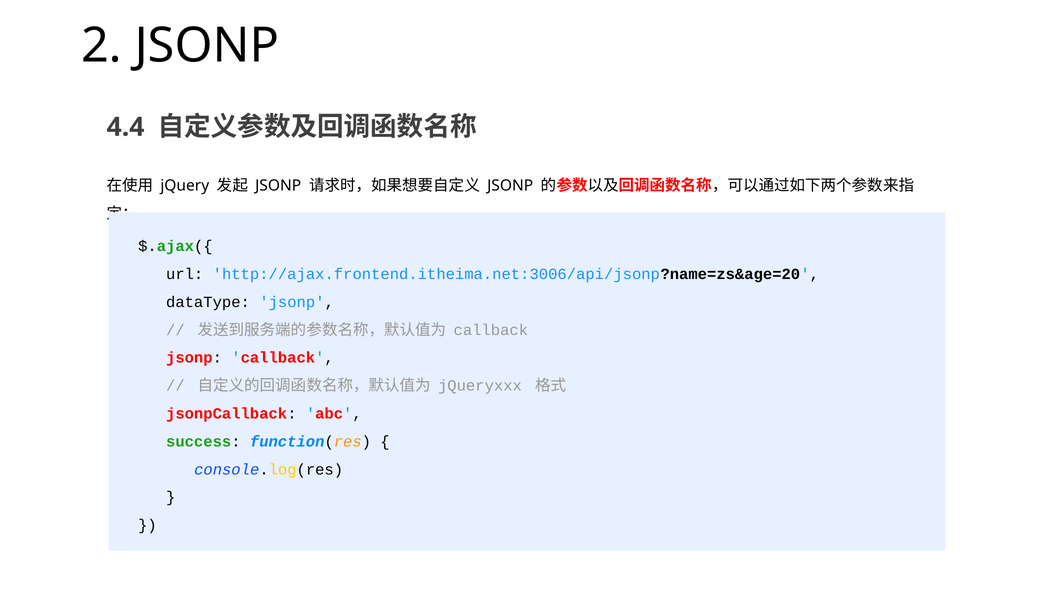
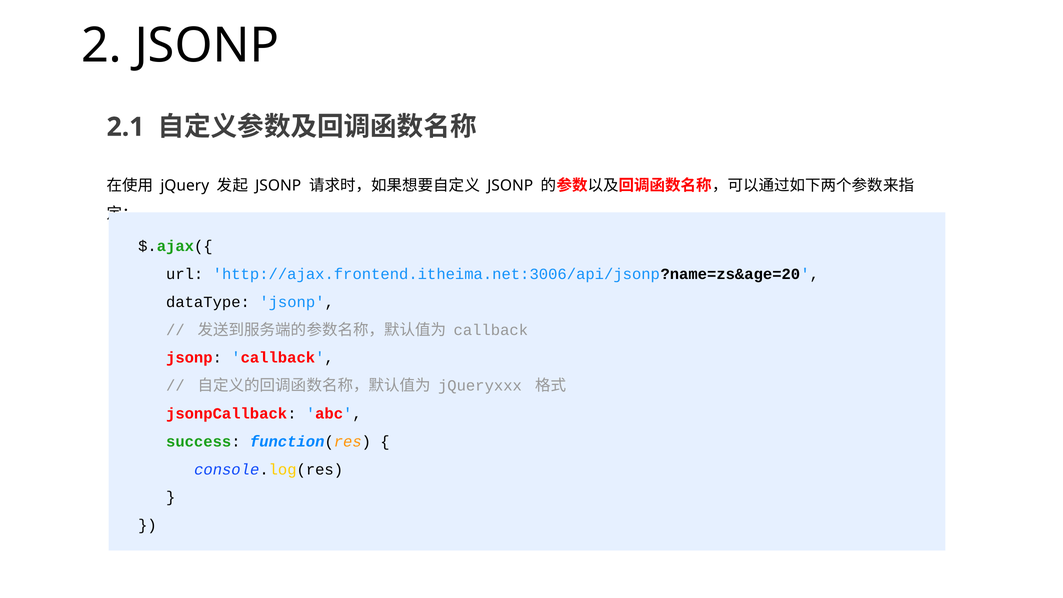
4.4: 4.4 -> 2.1 (126, 127)
